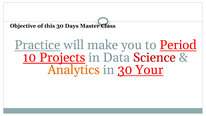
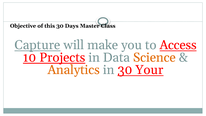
Practice: Practice -> Capture (37, 45)
Period: Period -> Access (178, 45)
Science colour: red -> orange (154, 57)
